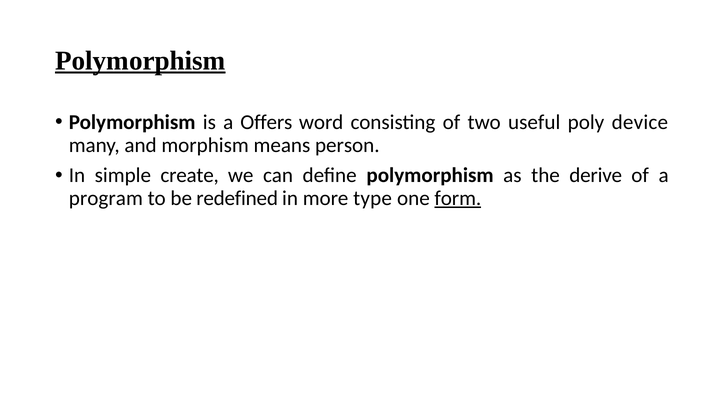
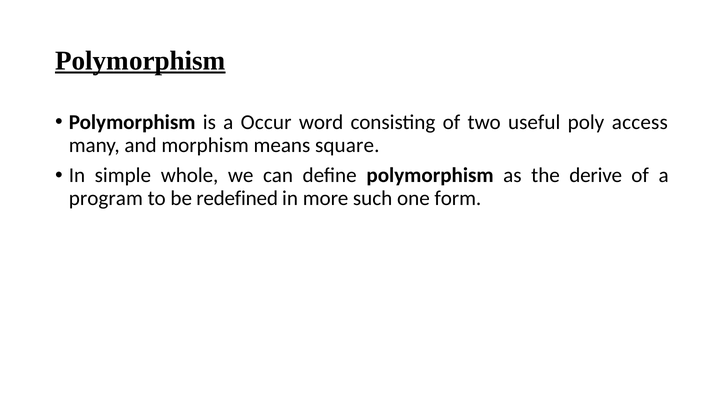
Offers: Offers -> Occur (266, 122)
device: device -> access (640, 122)
person: person -> square (347, 145)
create: create -> whole (190, 176)
type: type -> such (373, 198)
form underline: present -> none (458, 198)
